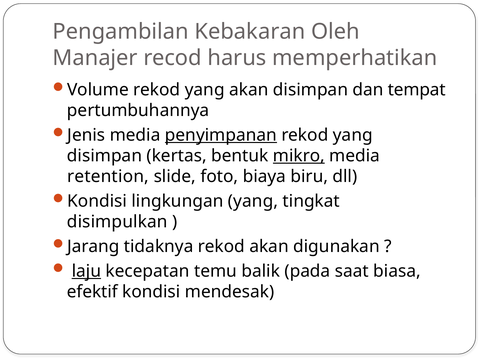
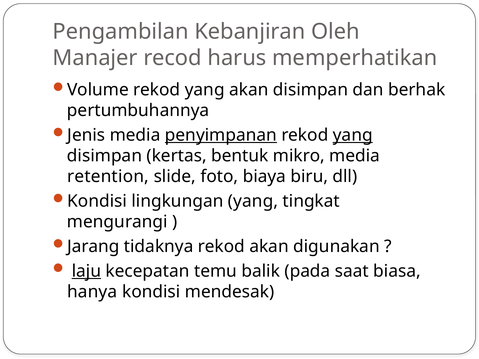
Kebakaran: Kebakaran -> Kebanjiran (250, 31)
tempat: tempat -> berhak (417, 90)
yang underline: none -> present (353, 135)
mikro underline: present -> none (299, 156)
disimpulkan: disimpulkan -> mengurangi (117, 222)
efektif: efektif -> hanya (92, 292)
